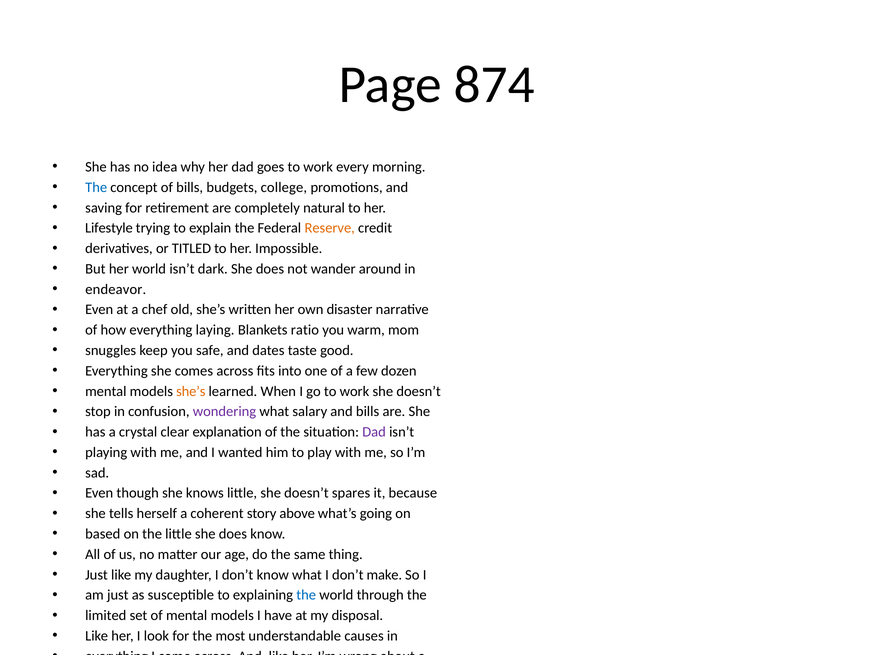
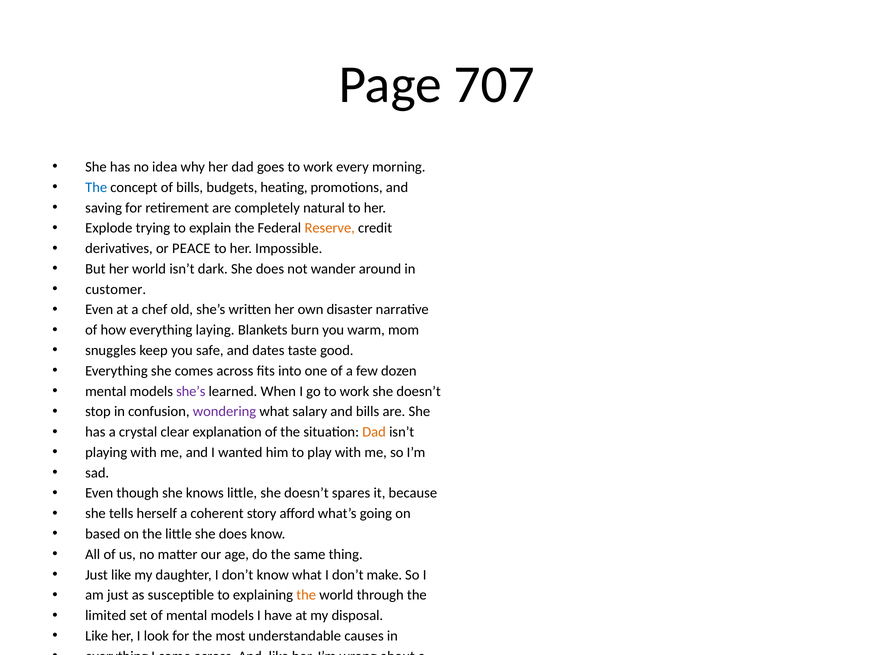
874: 874 -> 707 (494, 85)
college: college -> heating (284, 187)
Lifestyle: Lifestyle -> Explode (109, 228)
TITLED: TITLED -> PEACE (191, 249)
endeavor: endeavor -> customer (116, 290)
ratio: ratio -> burn (305, 330)
she’s colour: orange -> purple (191, 392)
Dad colour: purple -> orange (374, 432)
above: above -> aﬀord (297, 514)
the colour: blue -> orange (306, 596)
